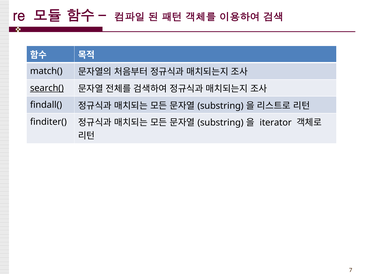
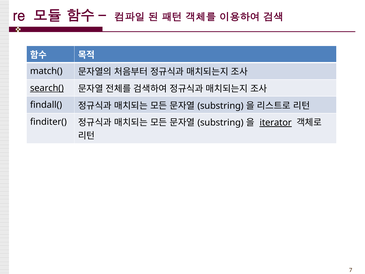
iterator underline: none -> present (276, 123)
